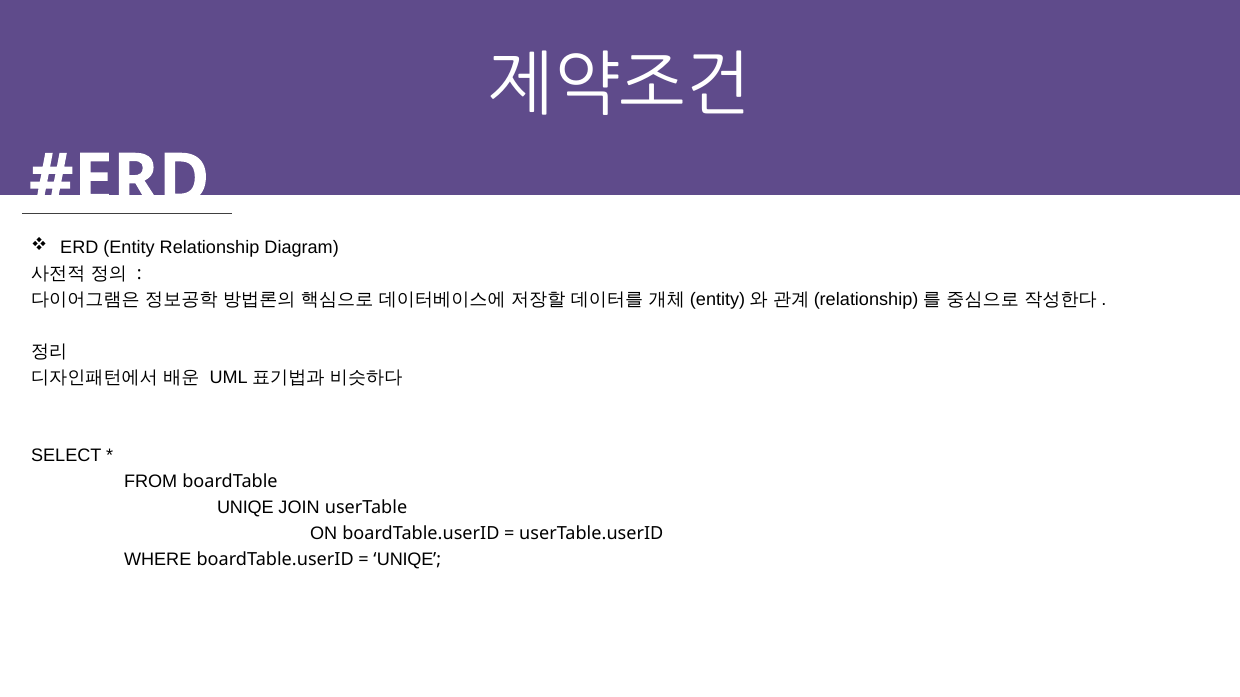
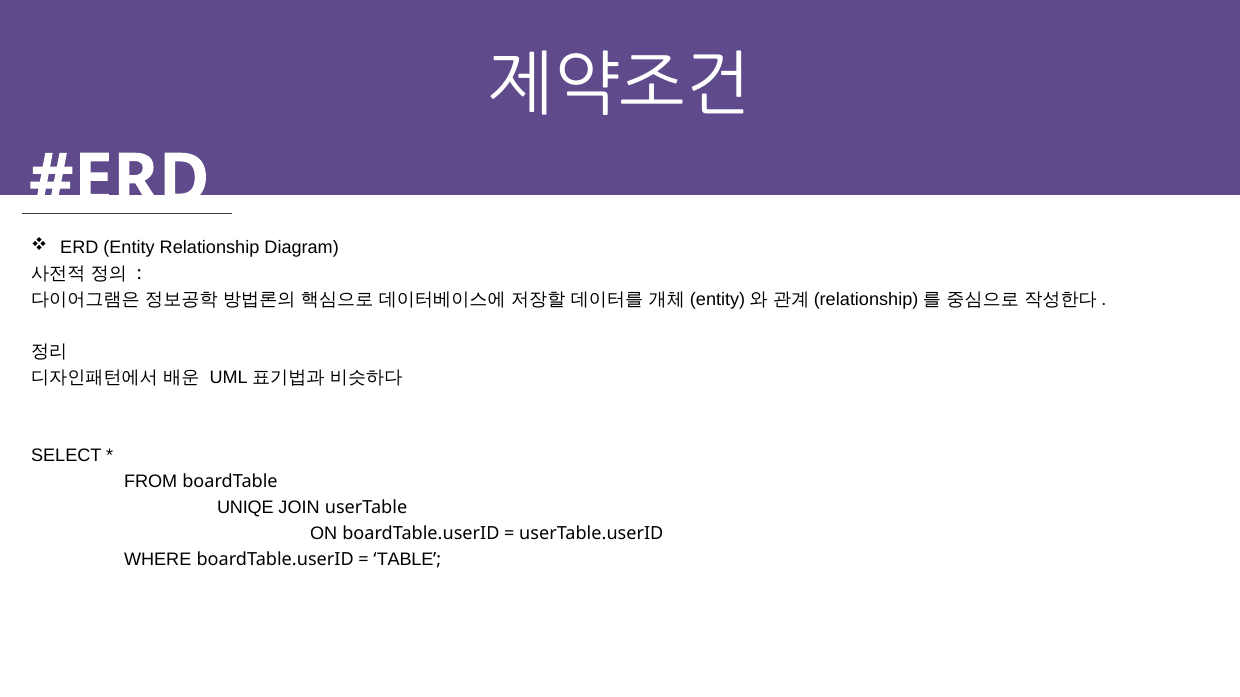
UNIQE: UNIQE -> TABLE (405, 560)
